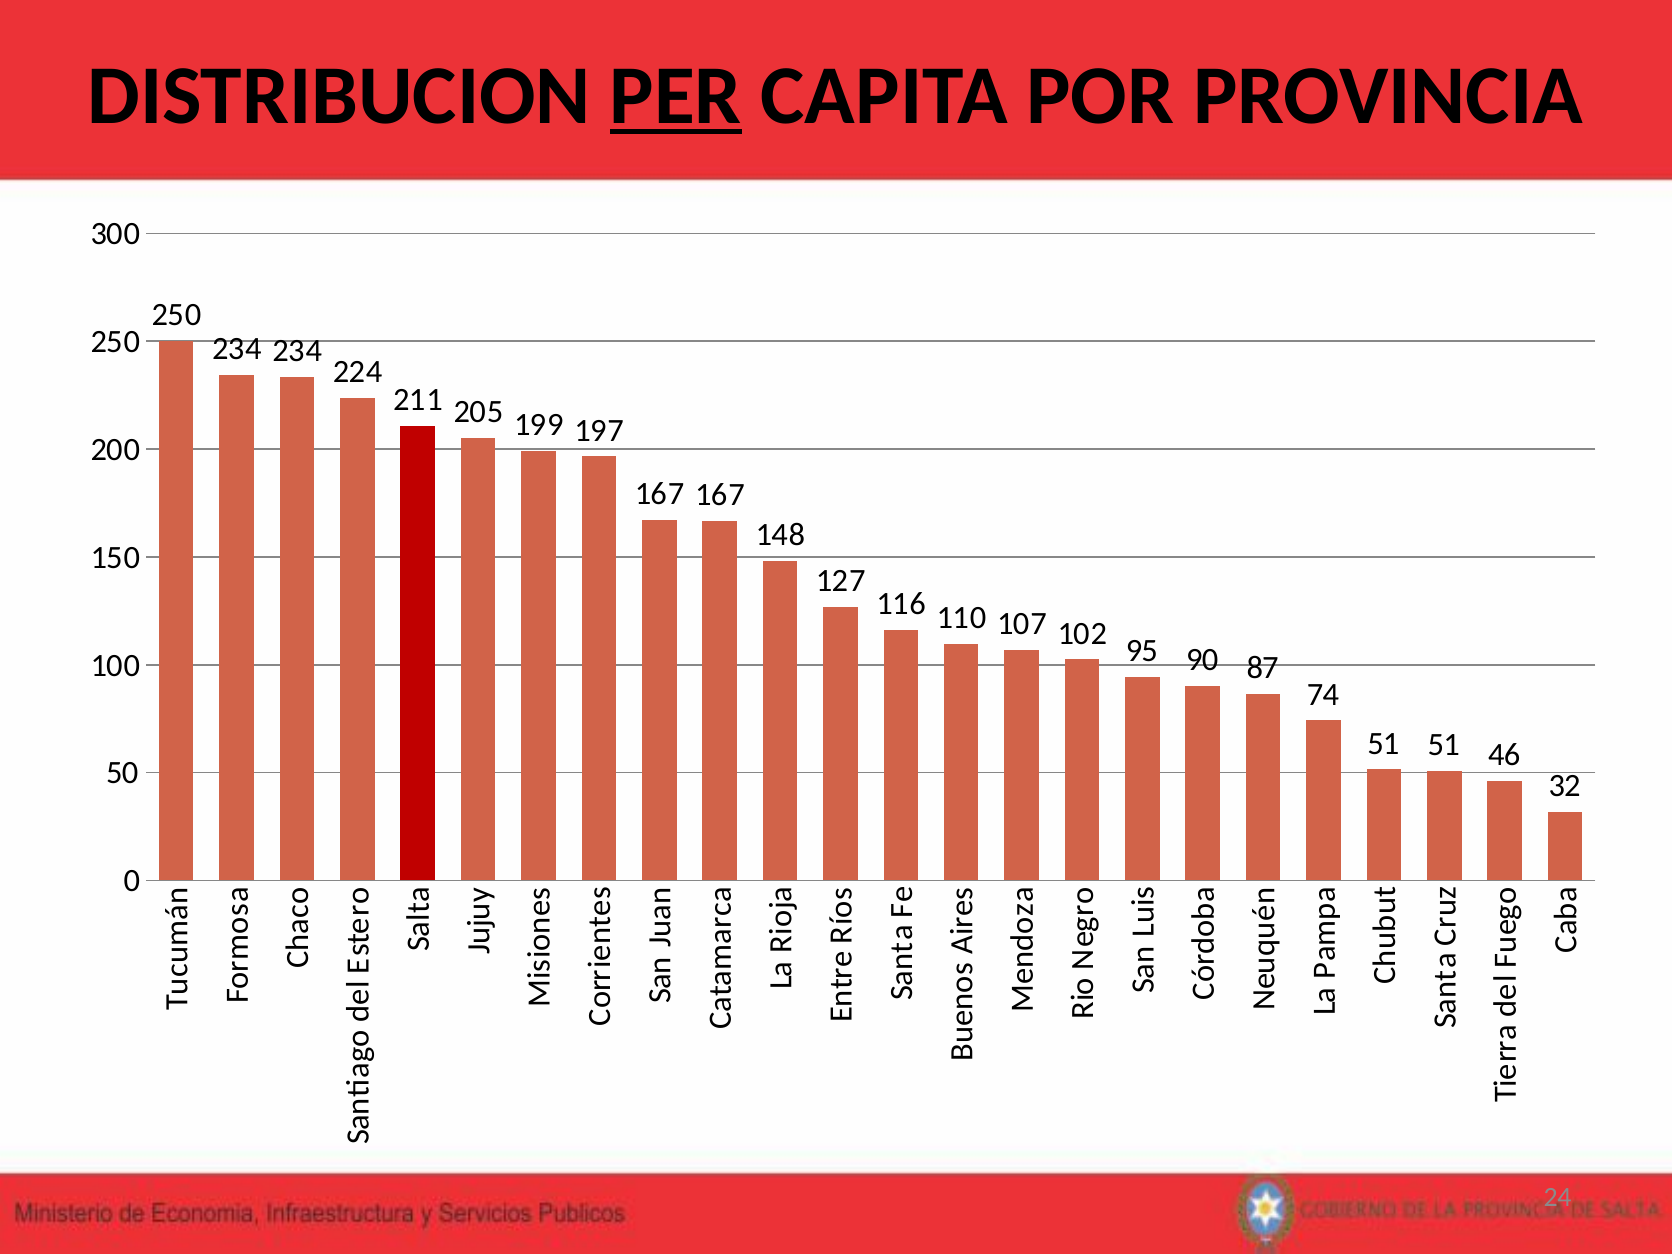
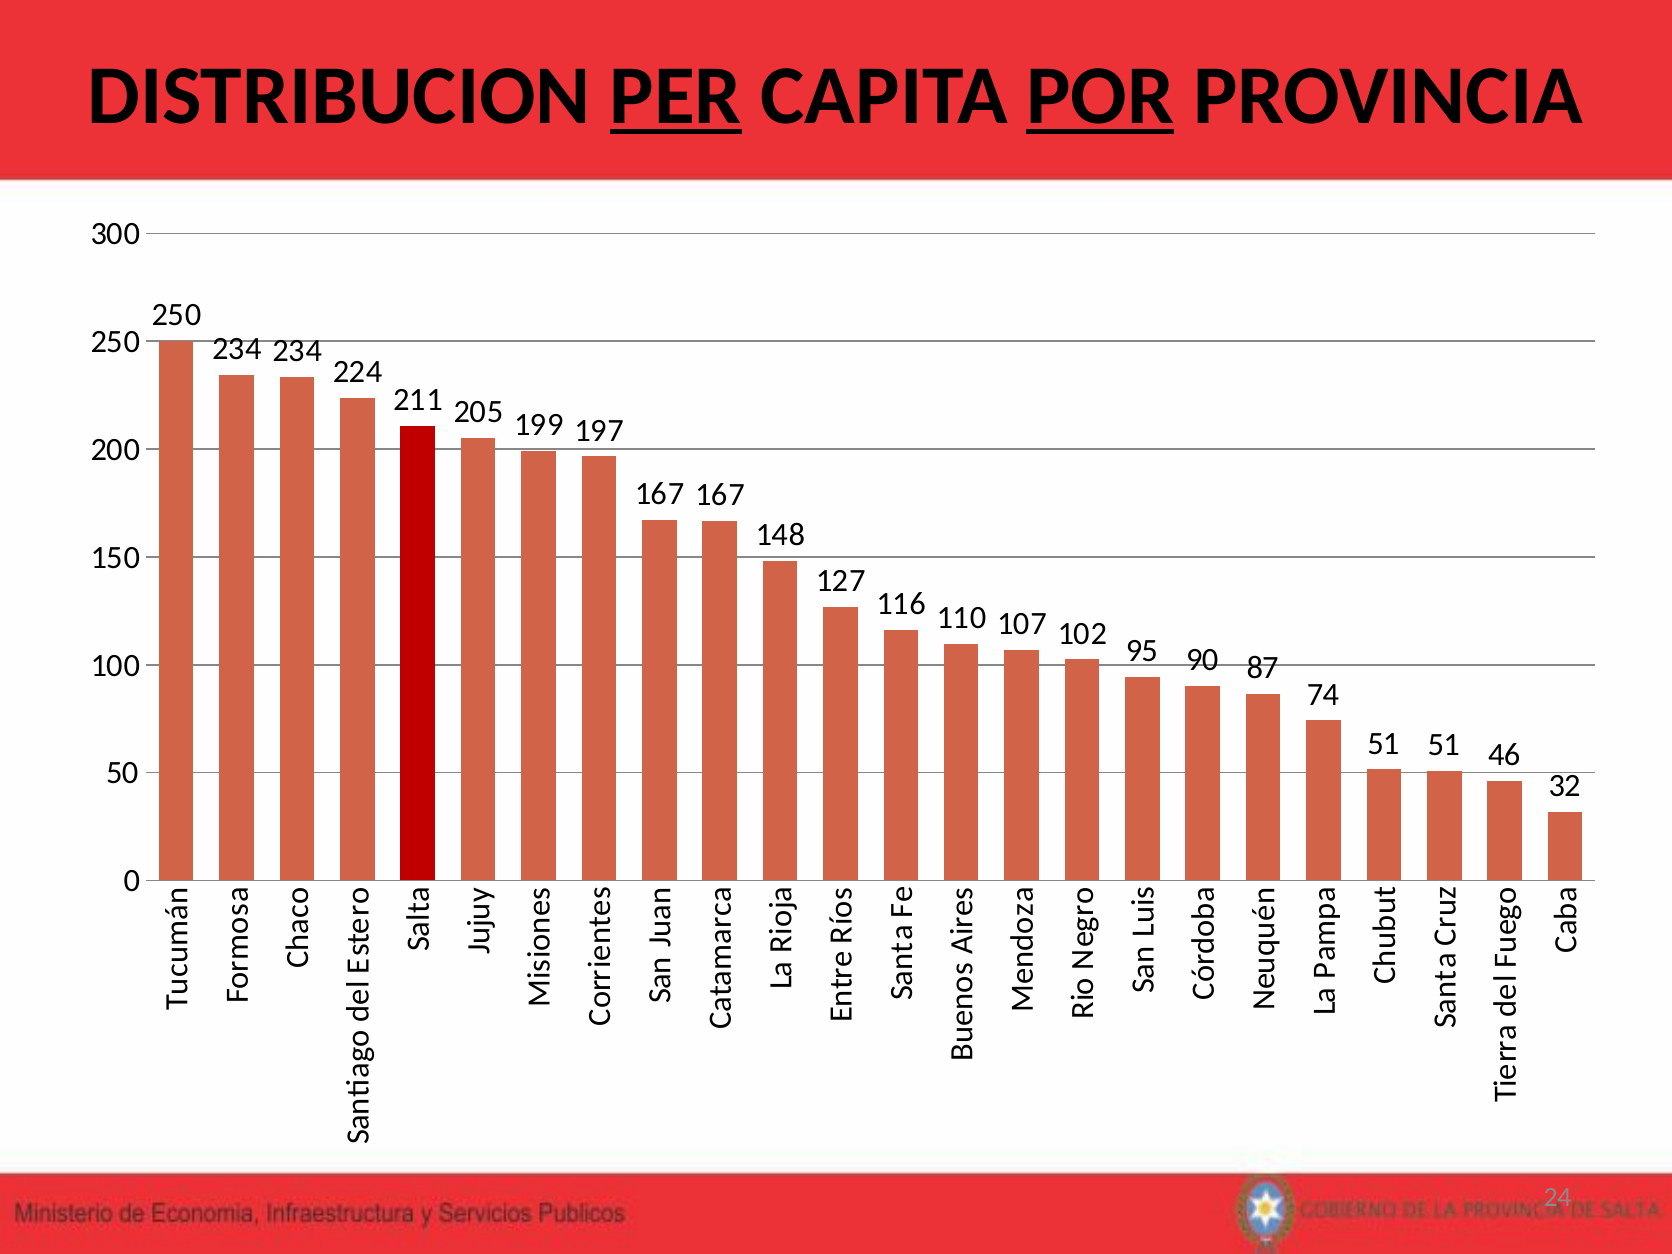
POR underline: none -> present (1100, 95)
